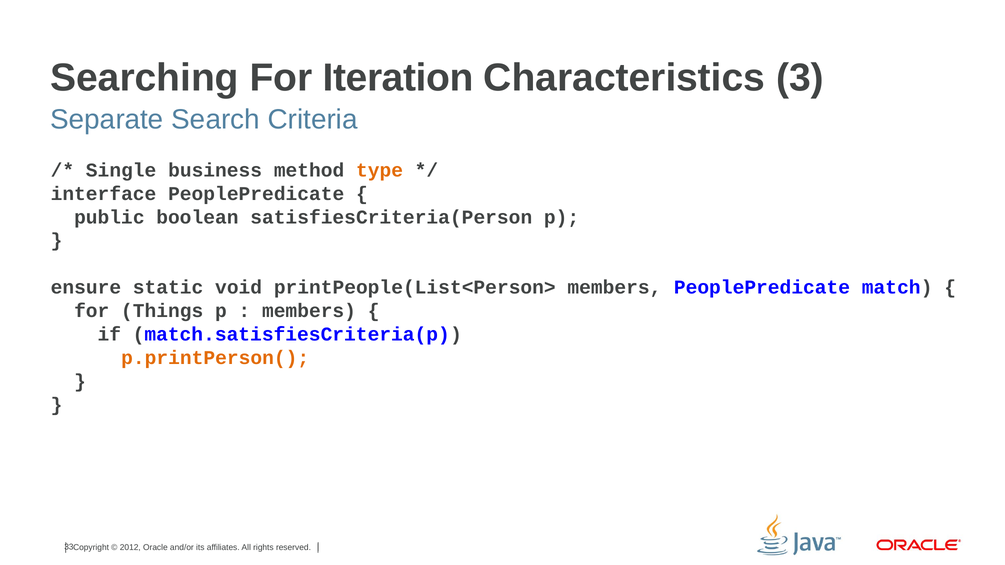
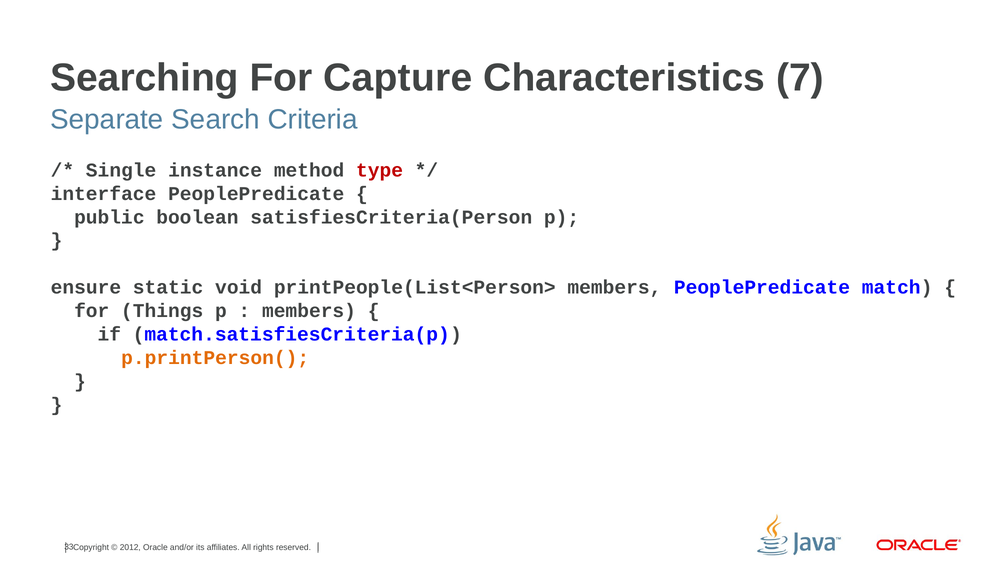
Iteration: Iteration -> Capture (398, 78)
3: 3 -> 7 (800, 78)
business: business -> instance (215, 170)
type colour: orange -> red (380, 170)
